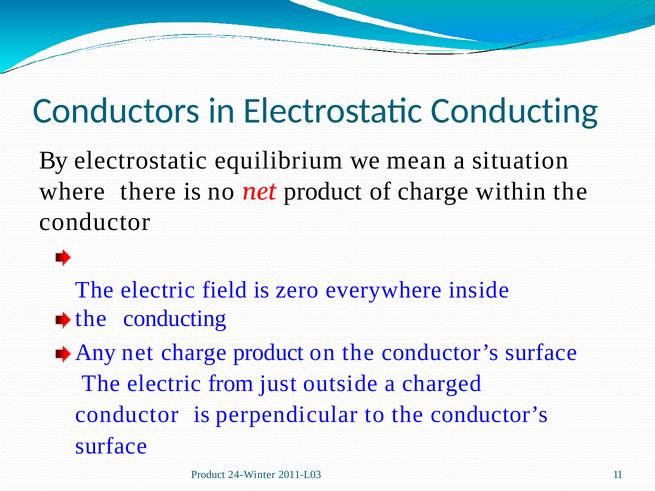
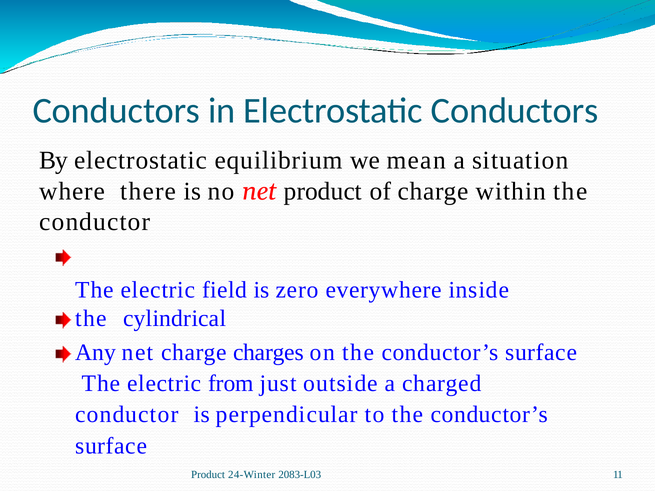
Electrostatic Conducting: Conducting -> Conductors (515, 111)
the conducting: conducting -> cylindrical (175, 318)
charge product: product -> charges (269, 352)
2011-L03: 2011-L03 -> 2083-L03 (300, 475)
